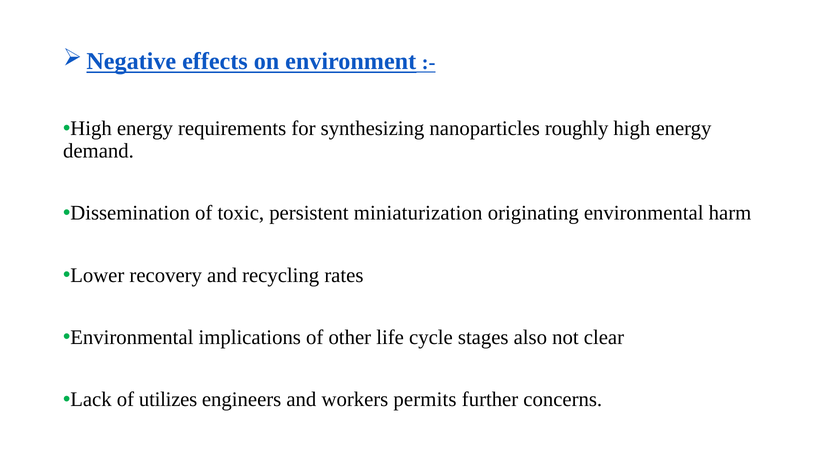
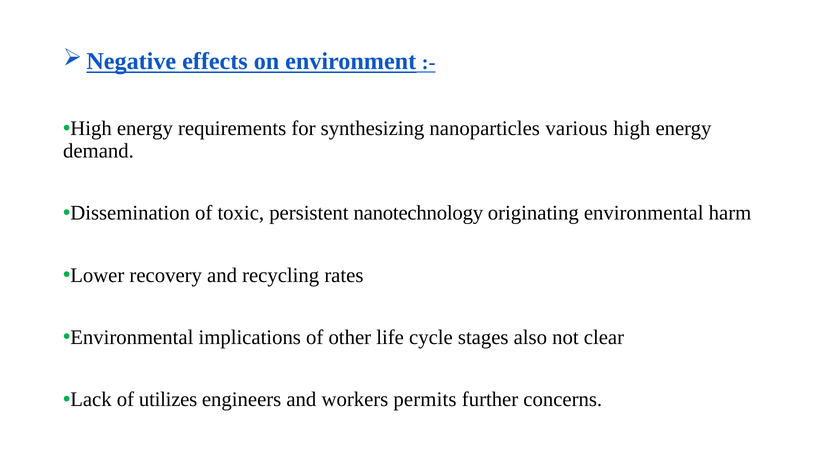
roughly: roughly -> various (577, 128)
miniaturization: miniaturization -> nanotechnology (418, 213)
